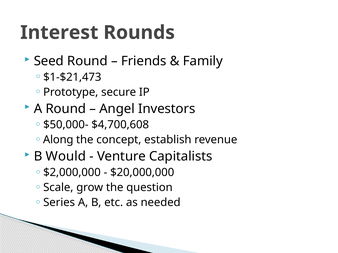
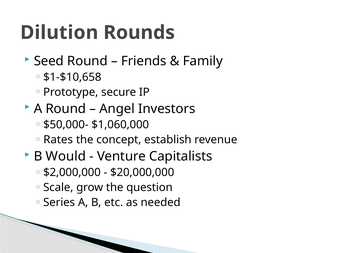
Interest: Interest -> Dilution (59, 33)
$1-$21,473: $1-$21,473 -> $1-$10,658 (72, 77)
$4,700,608: $4,700,608 -> $1,060,000 (120, 125)
Along: Along -> Rates (58, 140)
